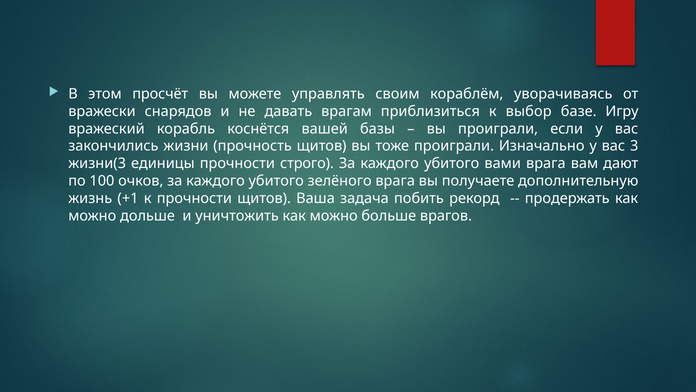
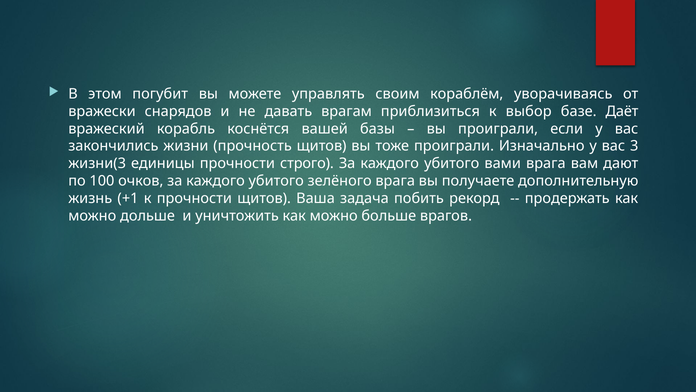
просчёт: просчёт -> погубит (160, 94)
Игру: Игру -> Даёт (622, 111)
